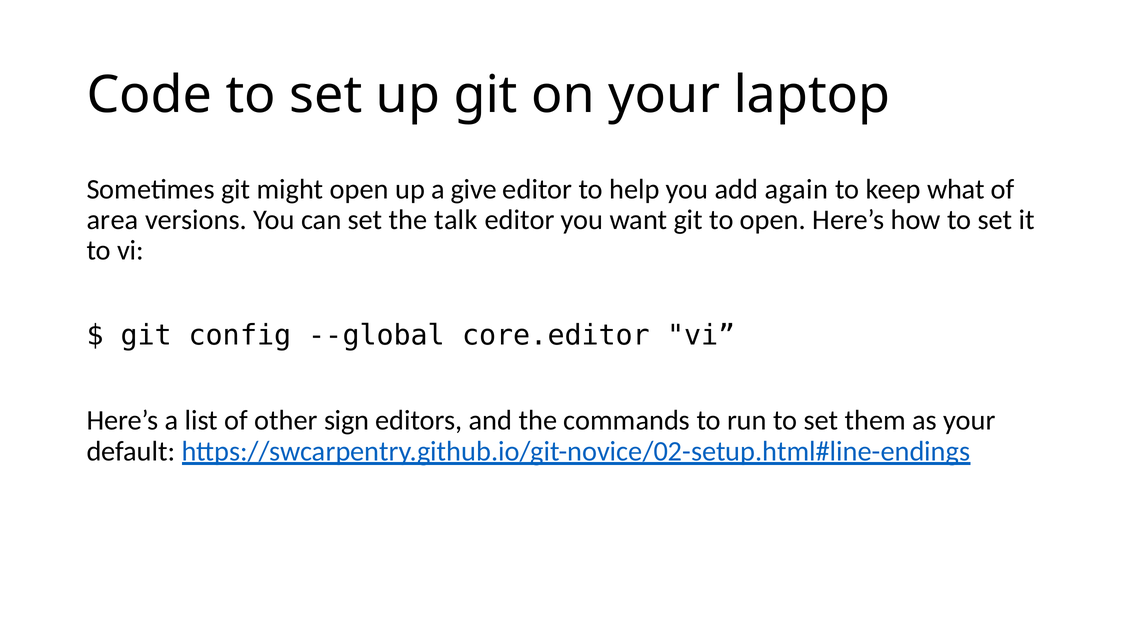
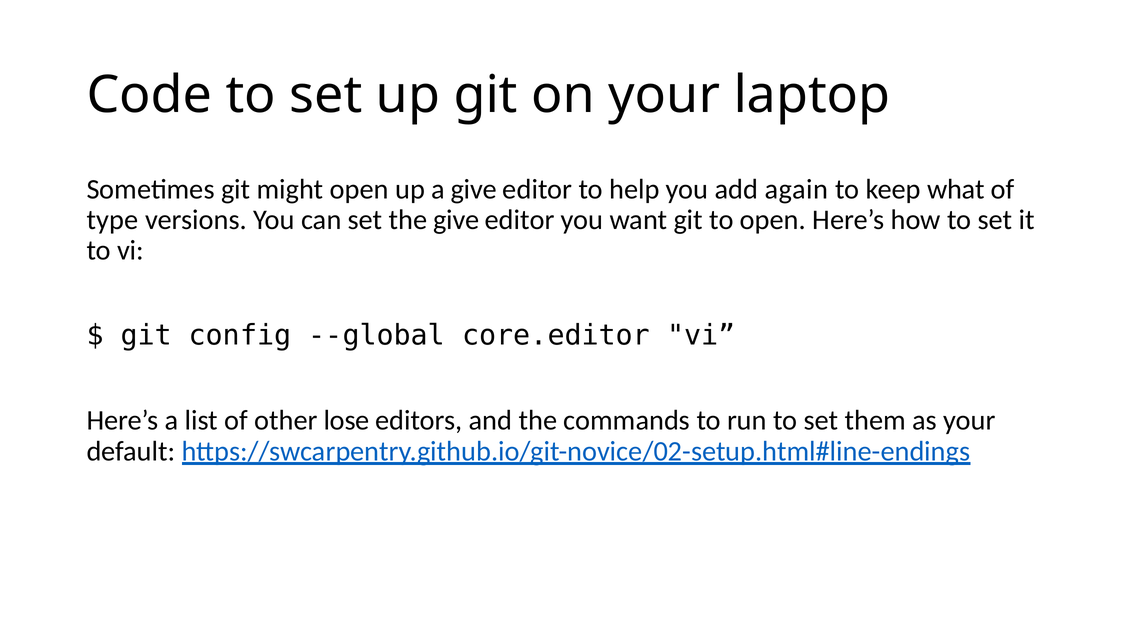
area: area -> type (113, 220)
the talk: talk -> give (456, 220)
sign: sign -> lose (347, 420)
